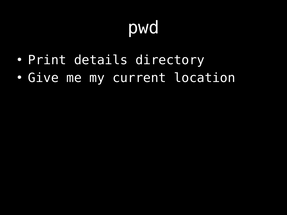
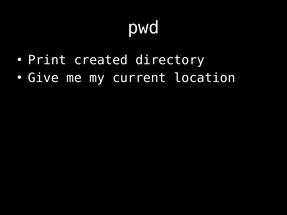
details: details -> created (101, 60)
